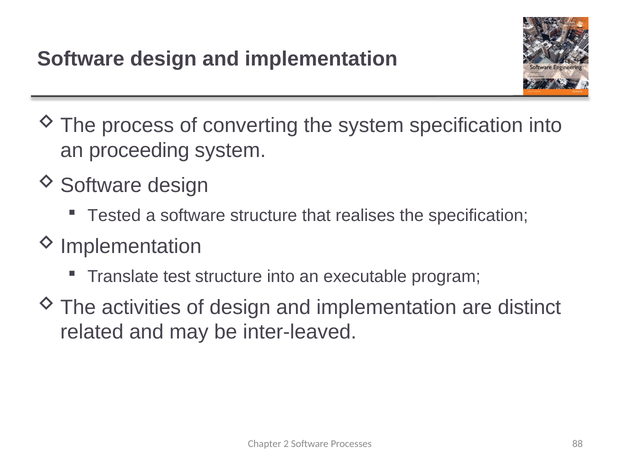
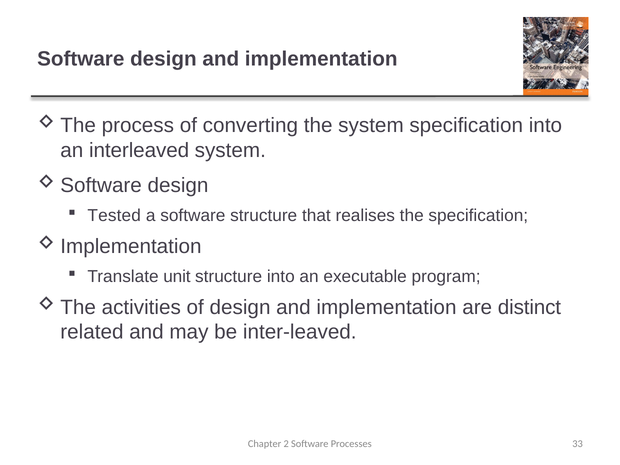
proceeding: proceeding -> interleaved (139, 150)
test: test -> unit (177, 277)
88: 88 -> 33 (578, 444)
